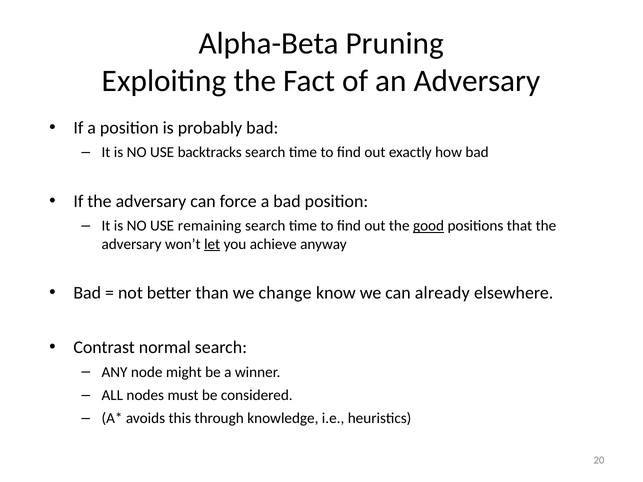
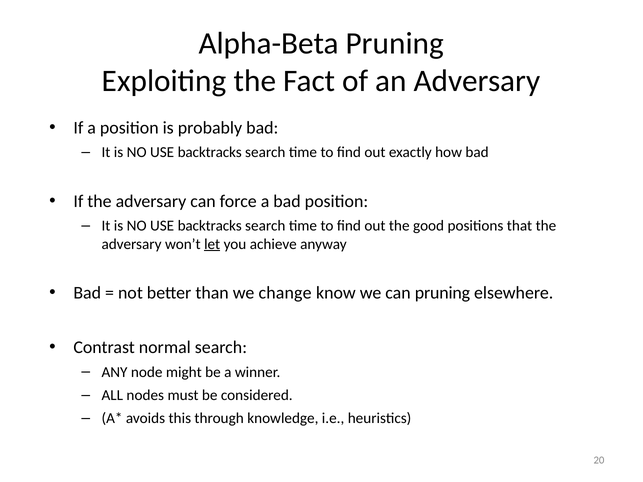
remaining: remaining -> backtracks (210, 226)
good underline: present -> none (429, 226)
can already: already -> pruning (442, 293)
